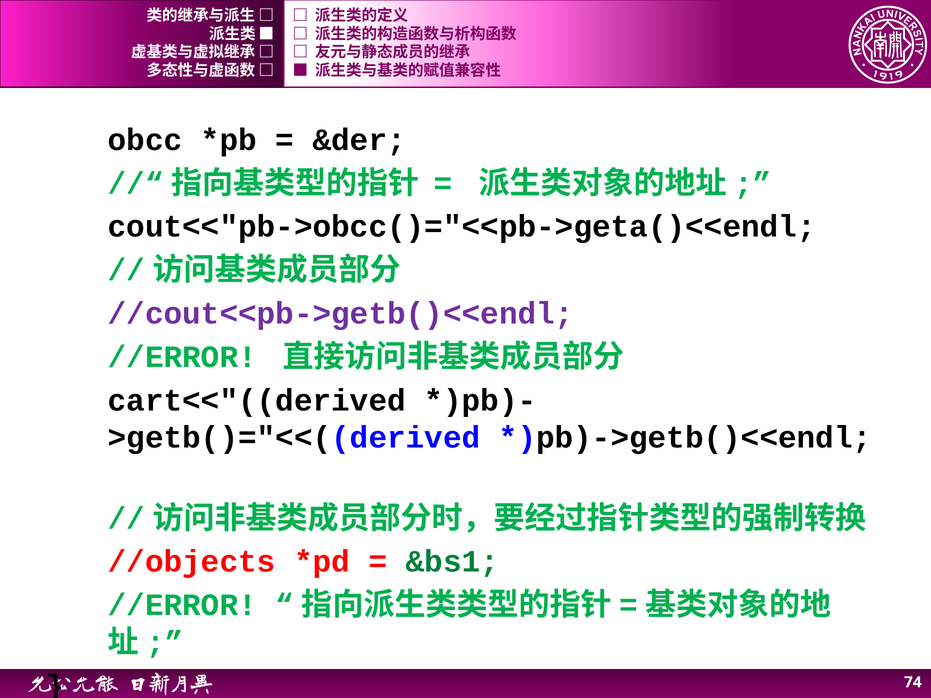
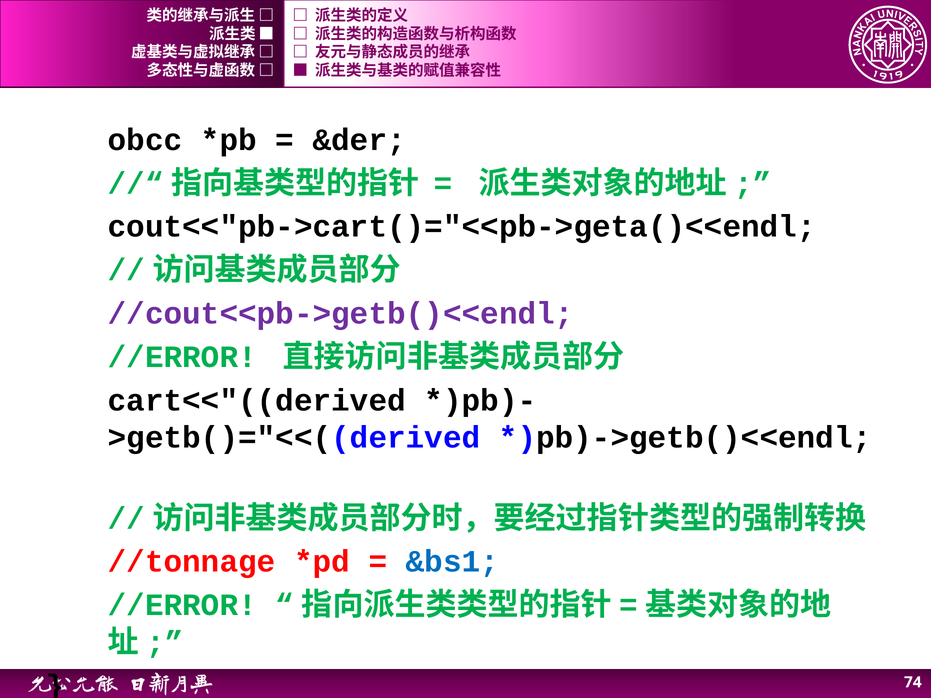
cout<<"pb->obcc()="<<pb->geta()<<endl: cout<<"pb->obcc()="<<pb->geta()<<endl -> cout<<"pb->cart()="<<pb->geta()<<endl (462, 227)
//objects: //objects -> //tonnage (192, 562)
&bs1 colour: green -> blue (452, 562)
